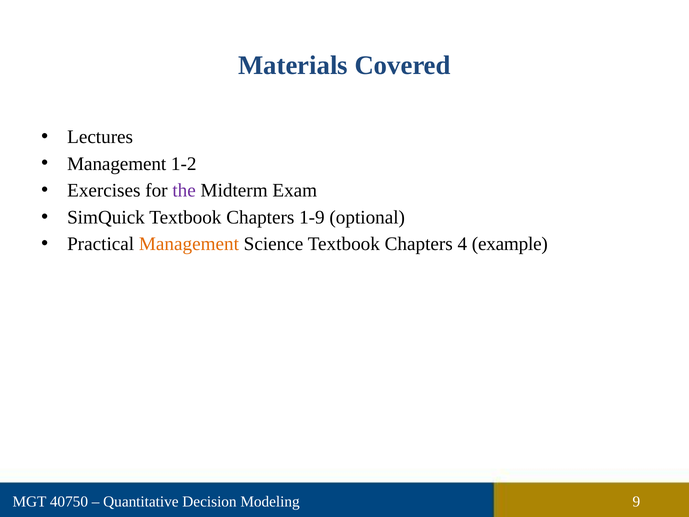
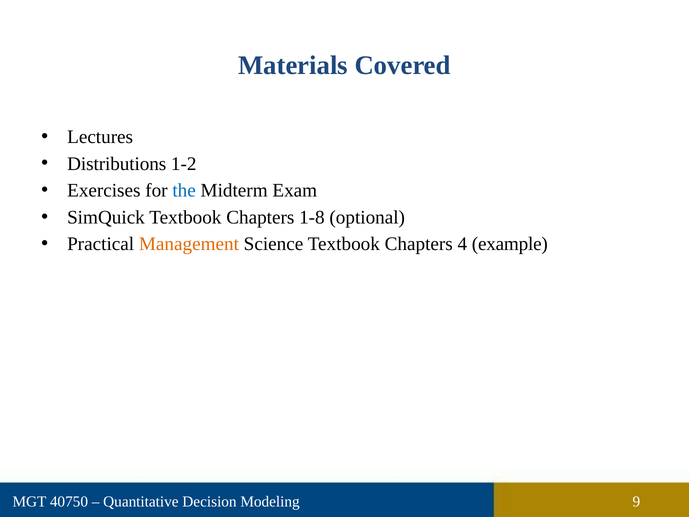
Management: Management -> Distributions (117, 164)
the colour: purple -> blue (184, 190)
1-9: 1-9 -> 1-8 (312, 217)
